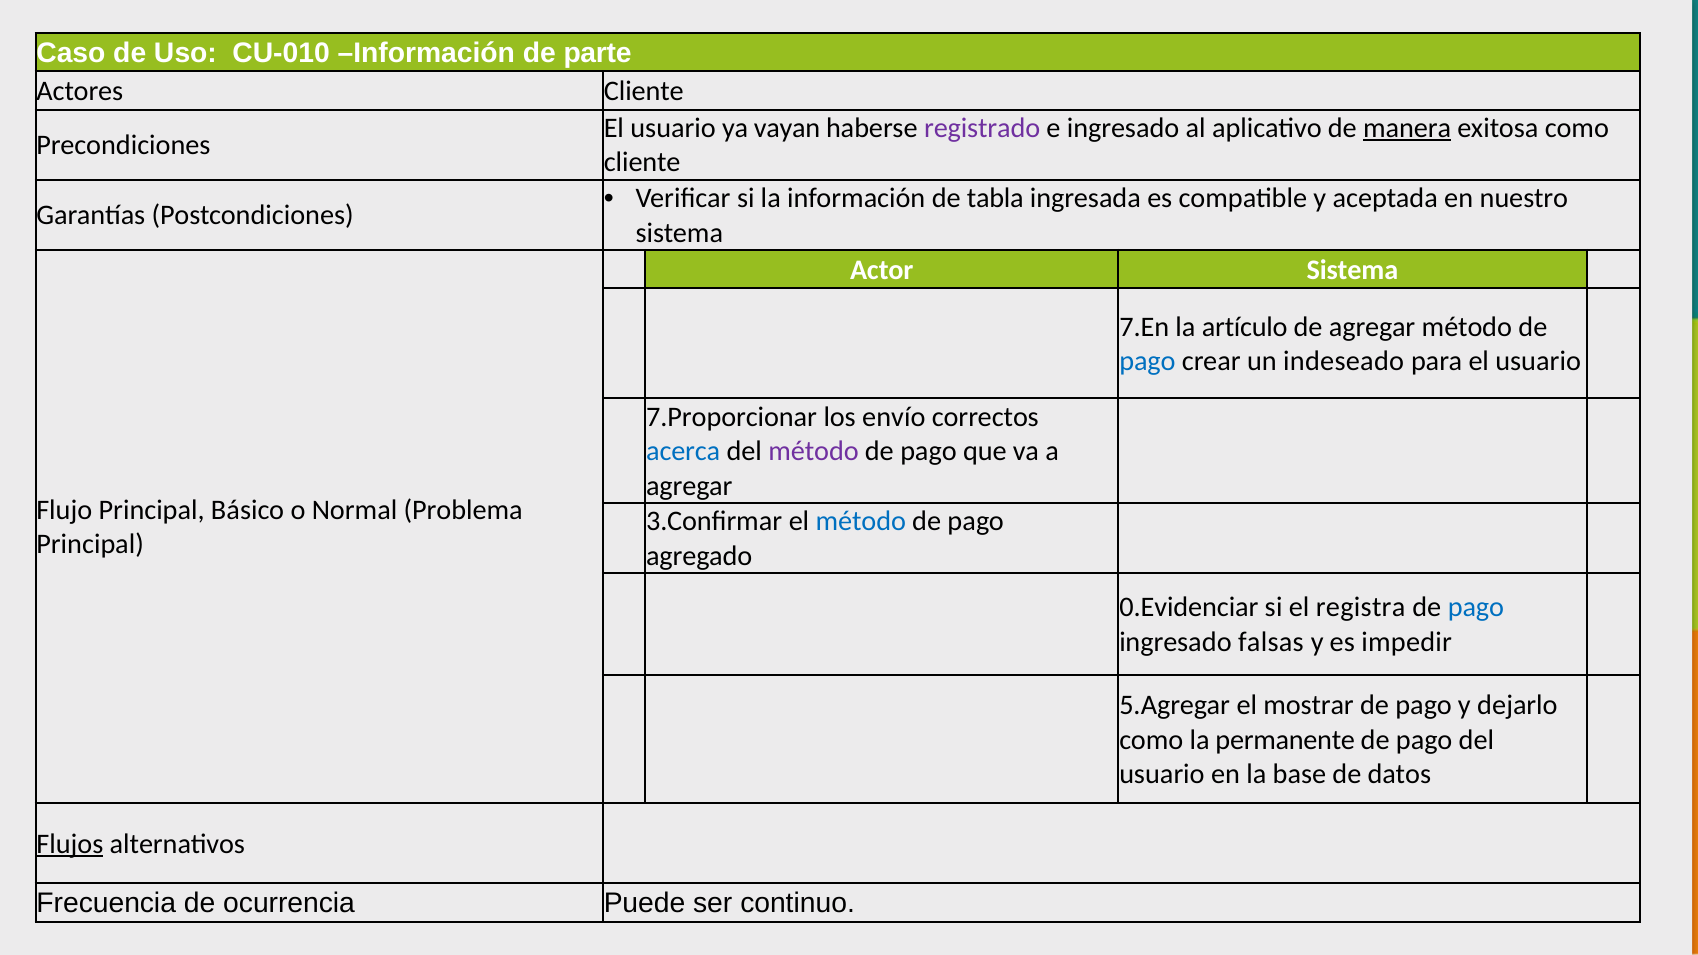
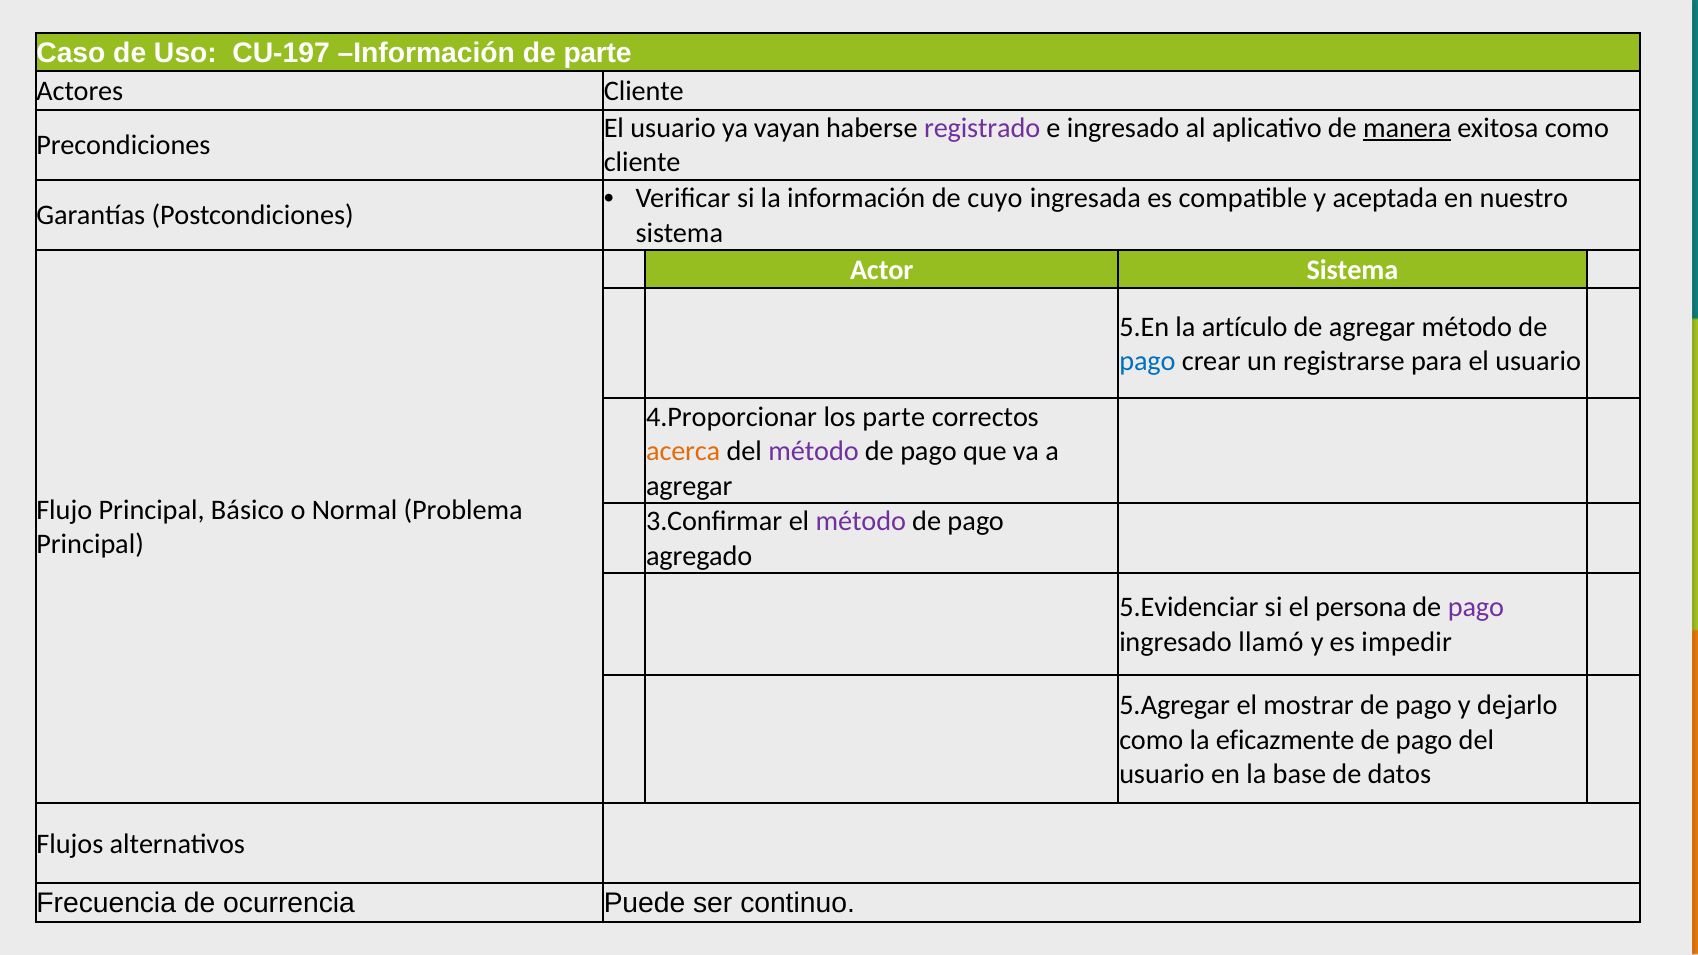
CU-010: CU-010 -> CU-197 (281, 53)
tabla: tabla -> cuyo (995, 198)
7.En: 7.En -> 5.En (1144, 327)
indeseado: indeseado -> registrarse (1344, 361)
7.Proporcionar: 7.Proporcionar -> 4.Proporcionar (732, 417)
los envío: envío -> parte (894, 417)
acerca colour: blue -> orange (683, 451)
método colour: blue -> purple (861, 522)
0.Evidenciar: 0.Evidenciar -> 5.Evidenciar (1189, 608)
registra: registra -> persona (1361, 608)
pago colour: blue -> purple (1476, 608)
falsas: falsas -> llamó (1271, 642)
permanente: permanente -> eficazmente (1285, 740)
Flujos underline: present -> none (70, 844)
